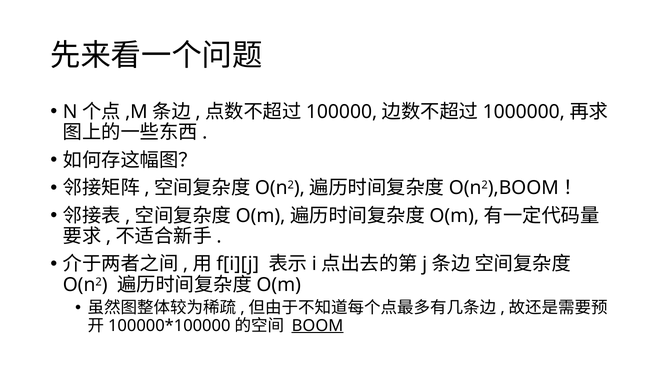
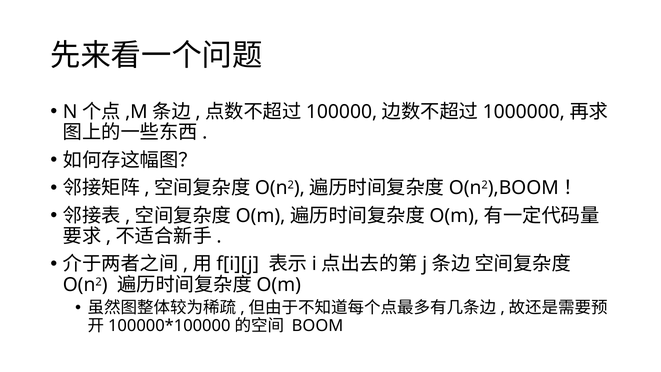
BOOM underline: present -> none (318, 325)
